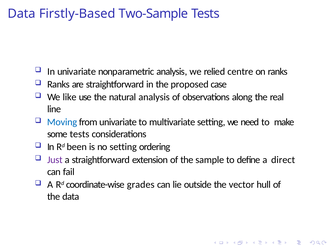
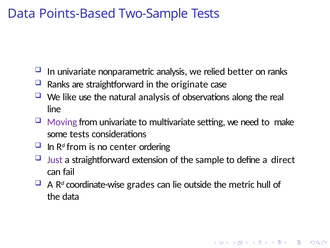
Firstly-Based: Firstly-Based -> Points-Based (77, 14)
centre: centre -> better (240, 71)
proposed: proposed -> originate (190, 84)
Moving colour: blue -> purple (62, 122)
Rd been: been -> from (77, 147)
no setting: setting -> center (123, 147)
vector: vector -> metric (242, 184)
